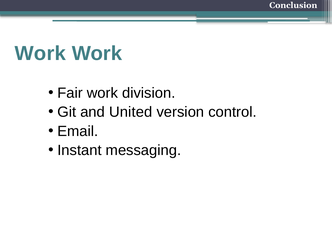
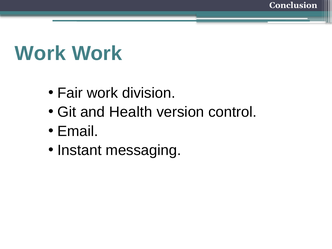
United: United -> Health (131, 112)
